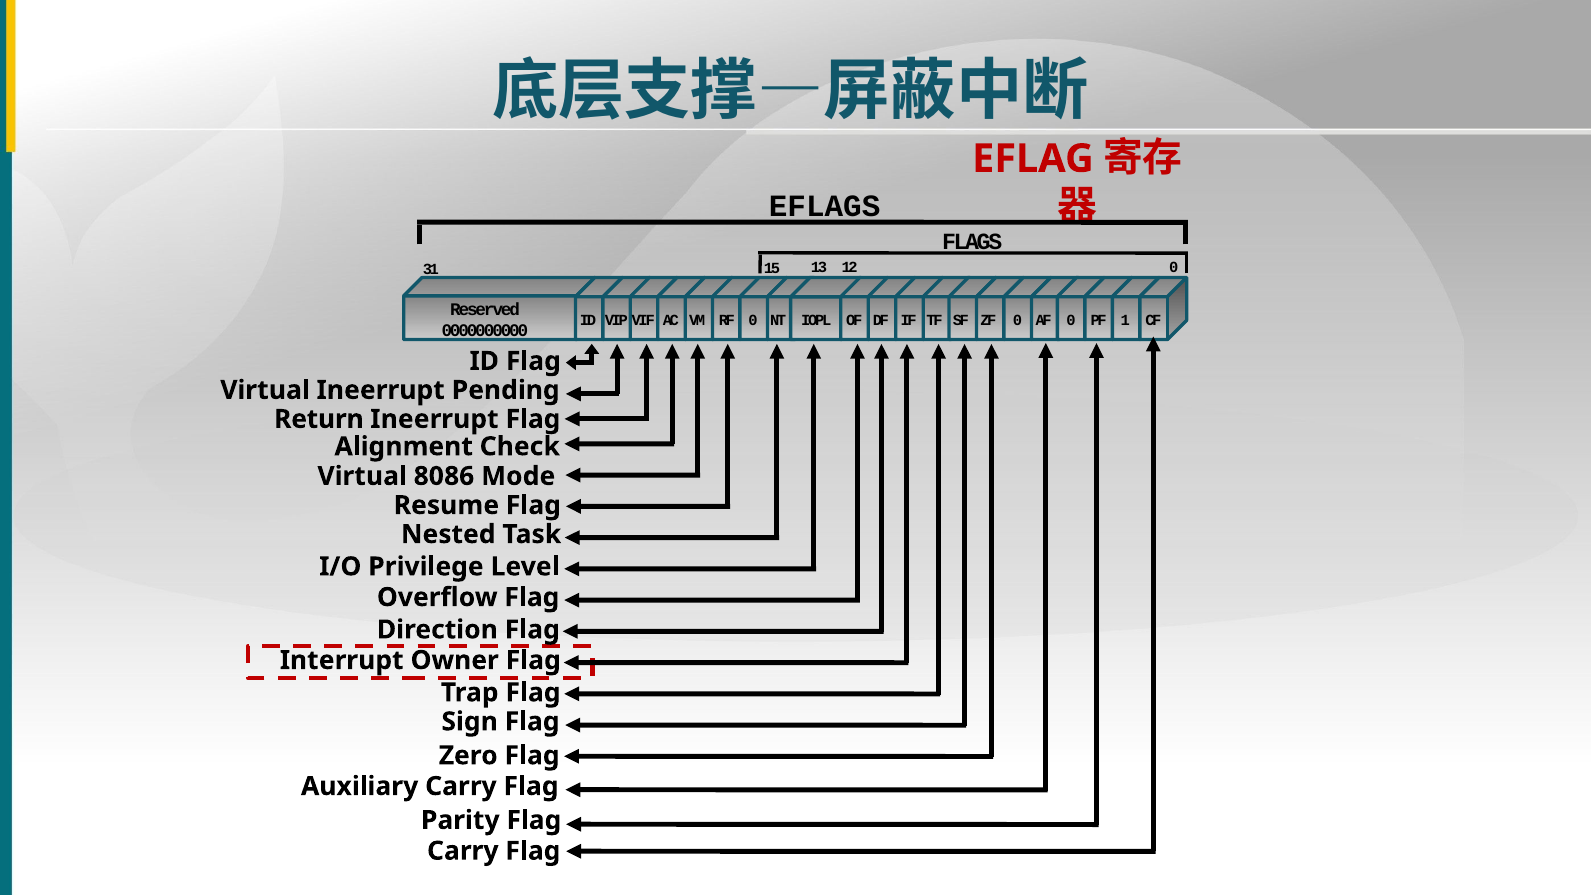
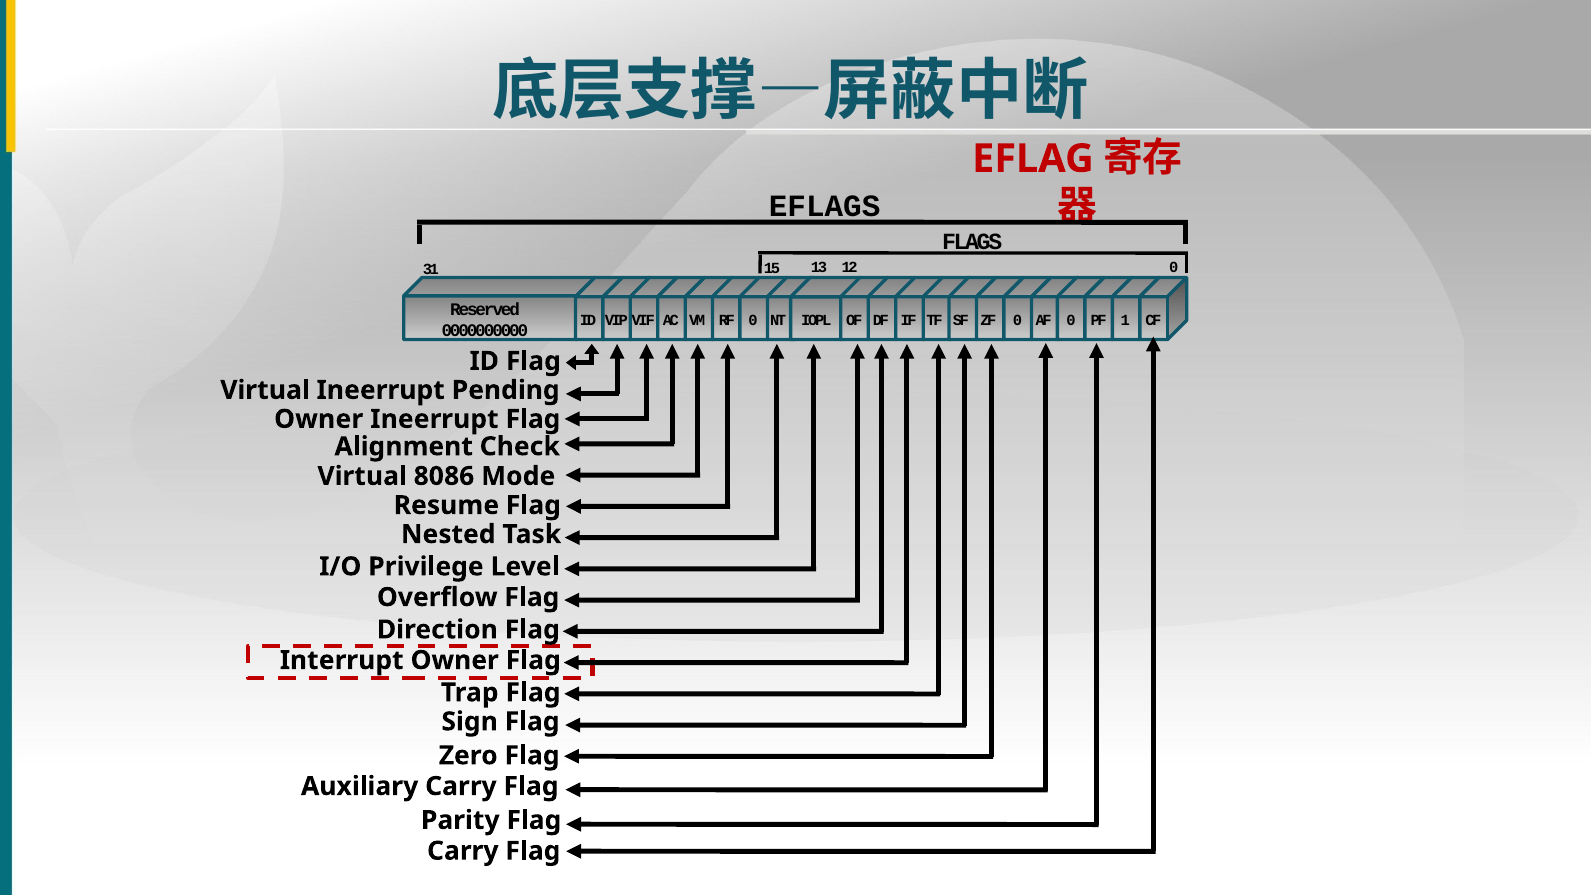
Return: Return -> Owner (319, 419)
